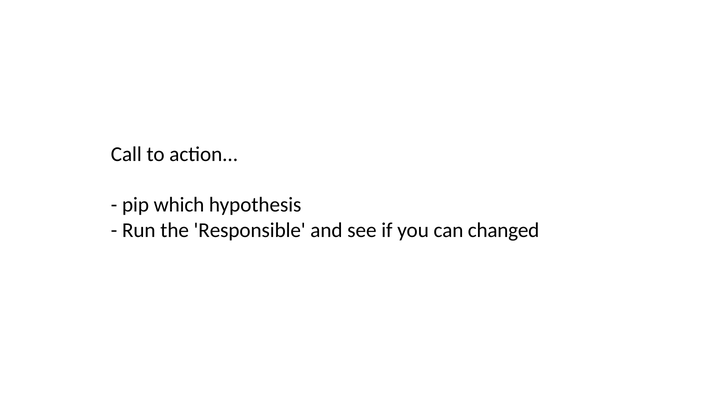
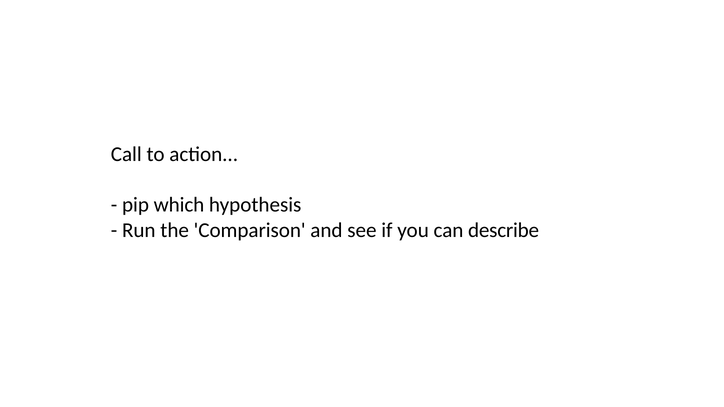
Responsible: Responsible -> Comparison (250, 230)
changed: changed -> describe (504, 230)
